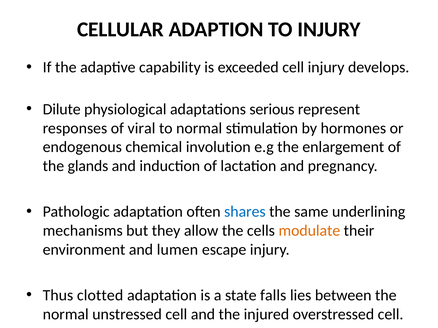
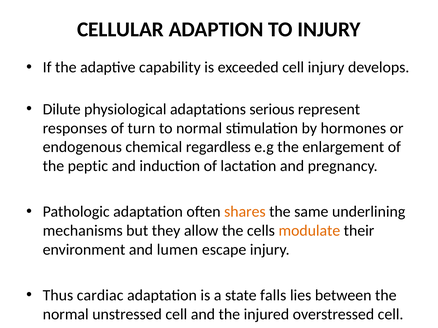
viral: viral -> turn (141, 128)
involution: involution -> regardless (218, 147)
glands: glands -> peptic (88, 166)
shares colour: blue -> orange (245, 212)
clotted: clotted -> cardiac (100, 296)
